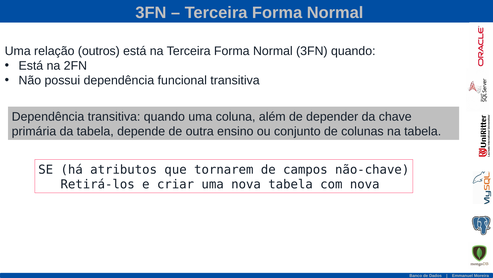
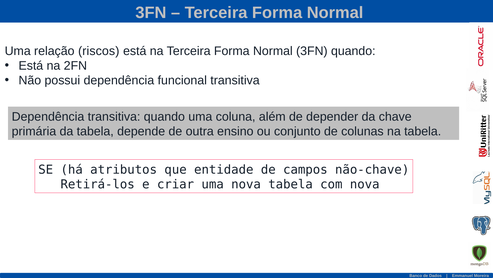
outros: outros -> riscos (99, 51)
tornarem: tornarem -> entidade (224, 169)
